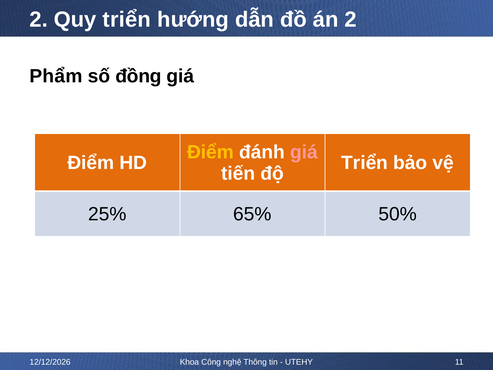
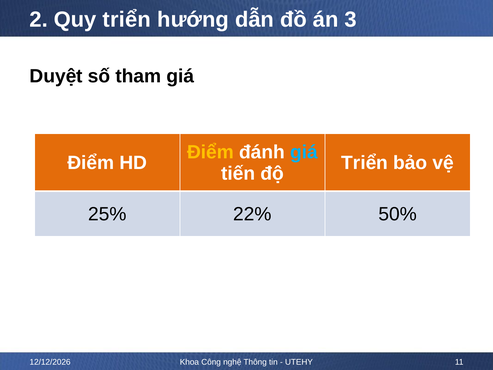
án 2: 2 -> 3 (351, 19)
Phẩm: Phẩm -> Duyệt (56, 76)
đồng: đồng -> tham (138, 76)
giá colour: pink -> light blue (304, 152)
65%: 65% -> 22% (252, 214)
